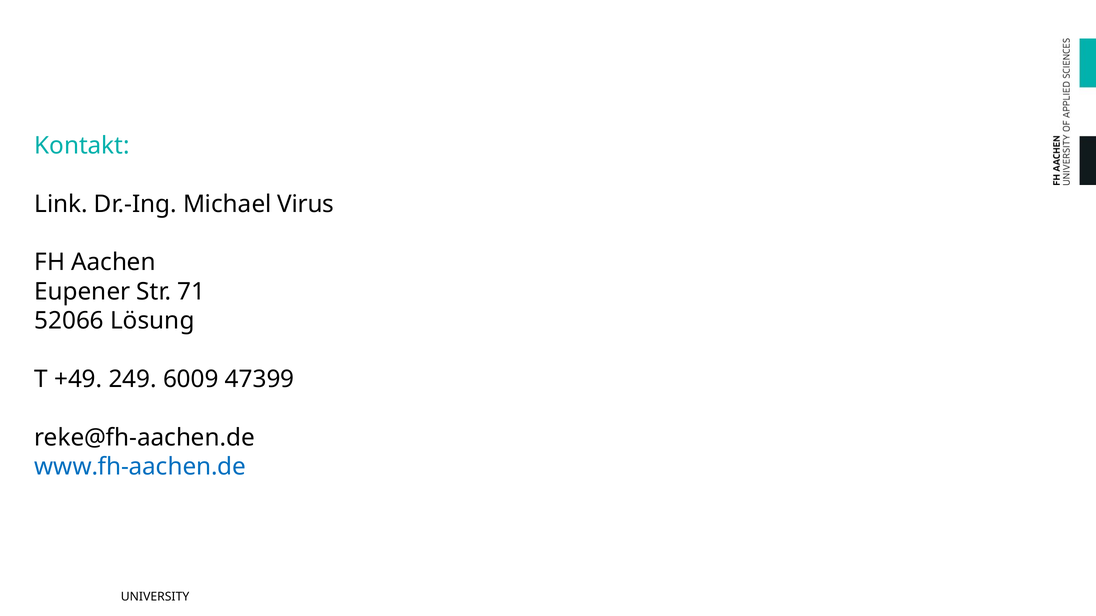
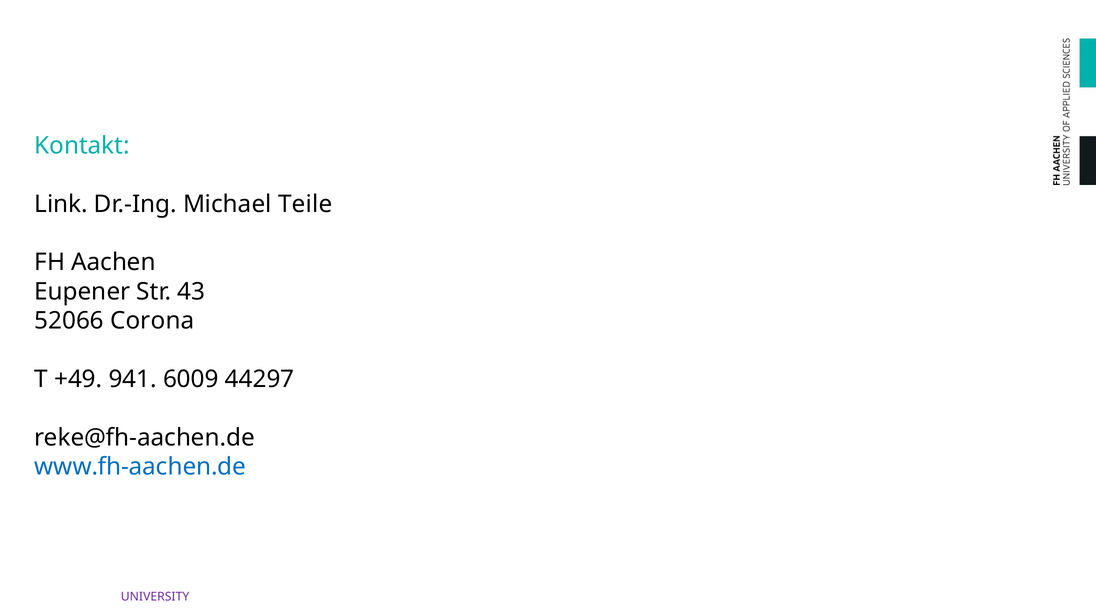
Virus: Virus -> Teile (305, 204)
71: 71 -> 43 (191, 292)
Lösung: Lösung -> Corona (152, 321)
249: 249 -> 941 (133, 380)
47399: 47399 -> 44297 (260, 380)
UNIVERSITY colour: black -> purple (155, 597)
